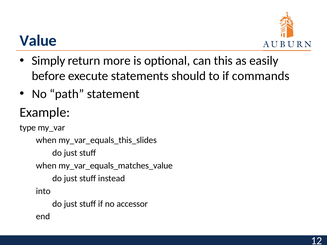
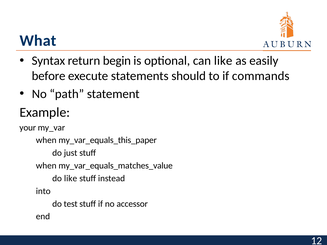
Value: Value -> What (38, 41)
Simply: Simply -> Syntax (48, 61)
more: more -> begin (117, 61)
can this: this -> like (223, 61)
type: type -> your (28, 128)
my_var_equals_this_slides: my_var_equals_this_slides -> my_var_equals_this_paper (108, 140)
just: just -> like (71, 179)
just: just -> test (71, 204)
